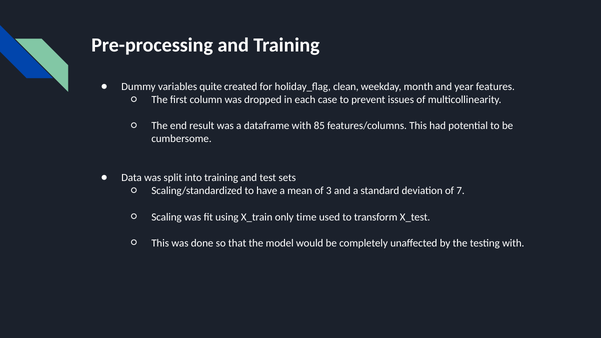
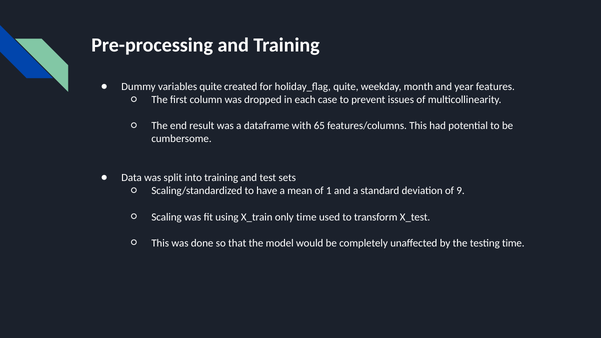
holiday_flag clean: clean -> quite (346, 87)
85: 85 -> 65 (319, 126)
3: 3 -> 1 (329, 191)
7: 7 -> 9 (461, 191)
testing with: with -> time (513, 243)
